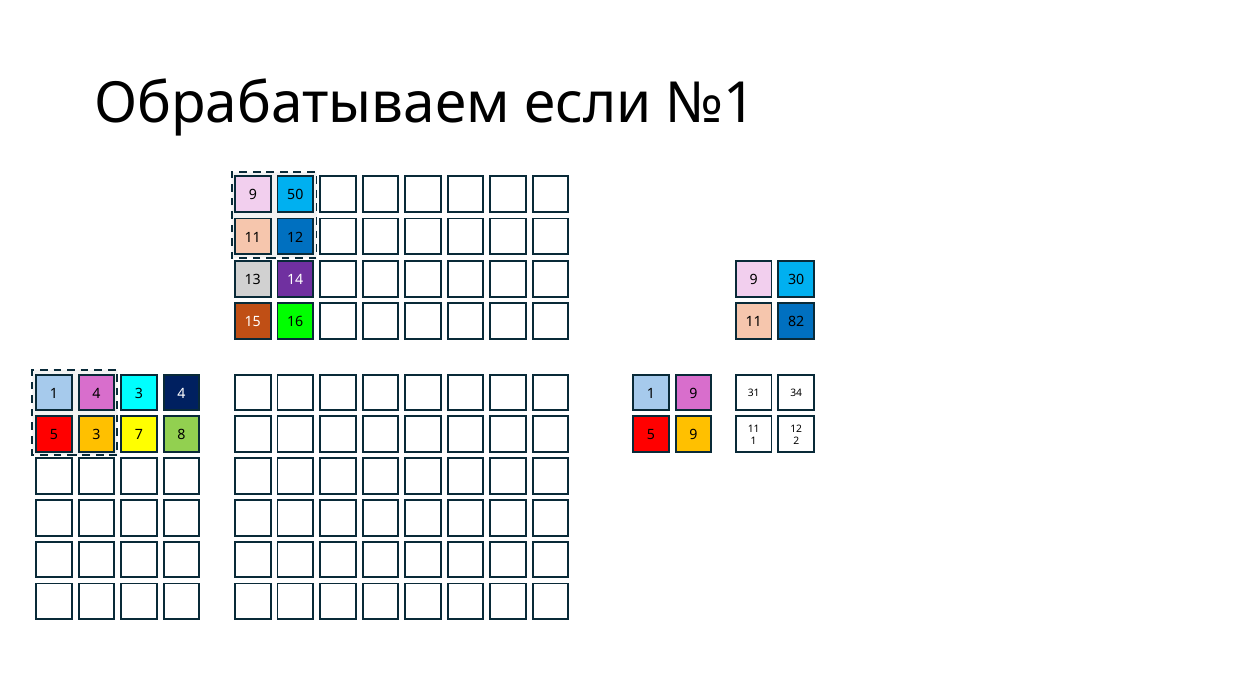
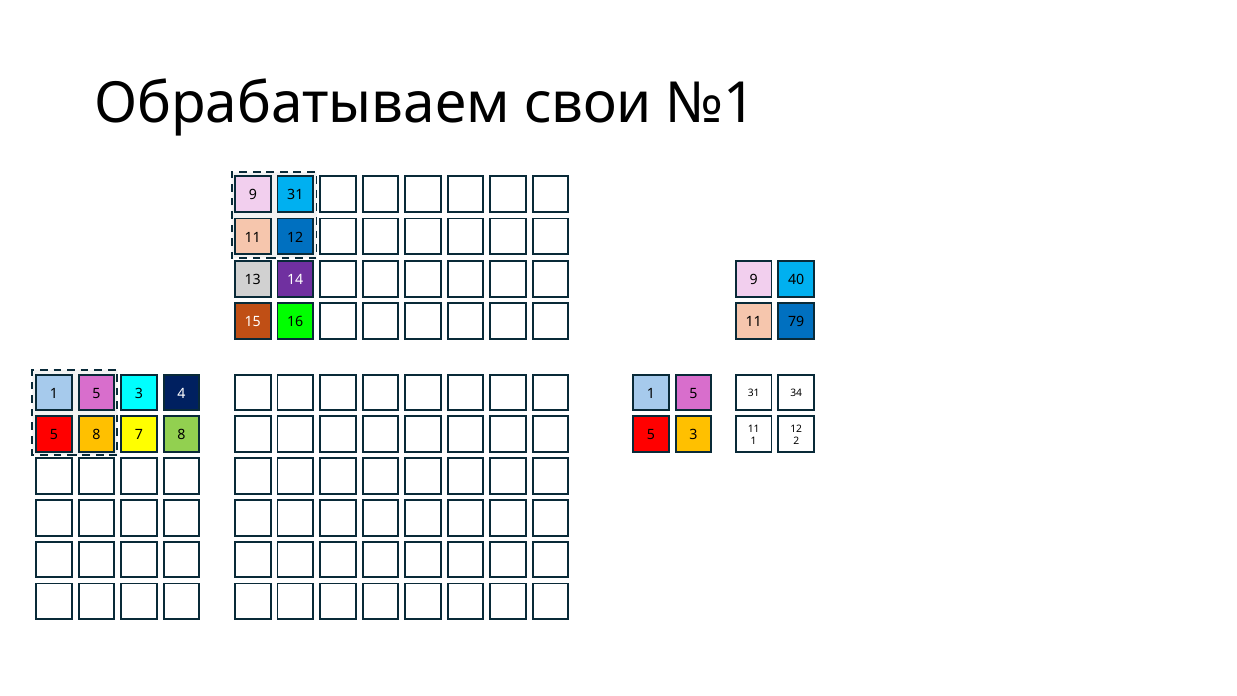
если: если -> свои (588, 104)
9 50: 50 -> 31 (295, 195)
30: 30 -> 40 (796, 280)
82: 82 -> 79 (796, 322)
4: 4 -> 5 (96, 393)
9: 9 -> 5 (693, 393)
5 3: 3 -> 8 (96, 435)
9: 9 -> 3 (693, 435)
